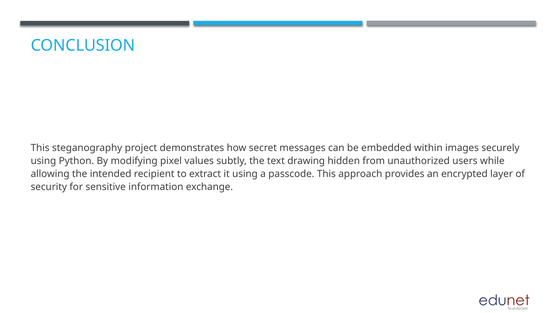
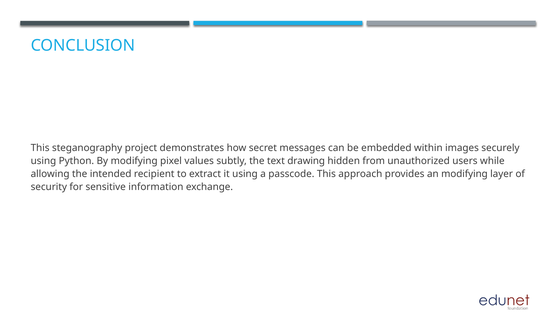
an encrypted: encrypted -> modifying (464, 174)
